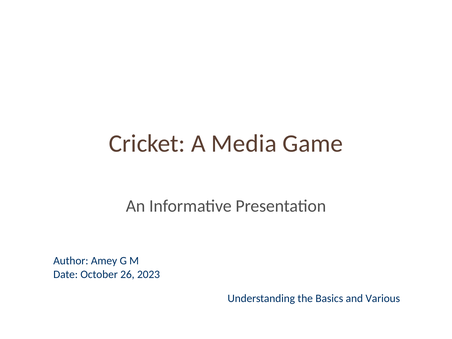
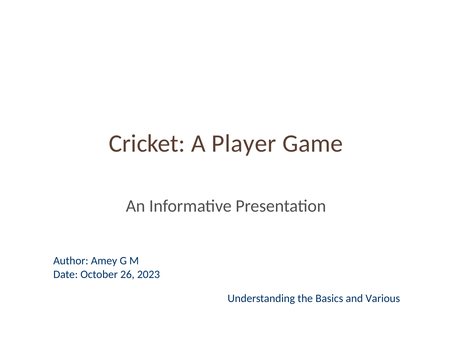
Media: Media -> Player (244, 143)
